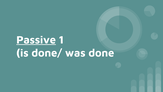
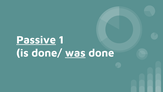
was underline: none -> present (75, 53)
